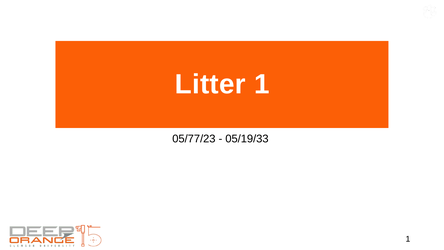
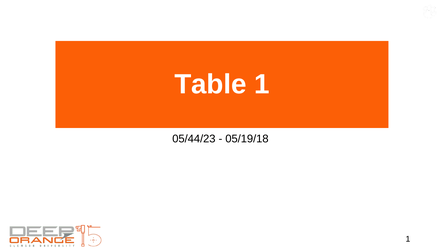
Litter: Litter -> Table (210, 84)
05/77/23: 05/77/23 -> 05/44/23 (194, 139)
05/19/33: 05/19/33 -> 05/19/18 (247, 139)
